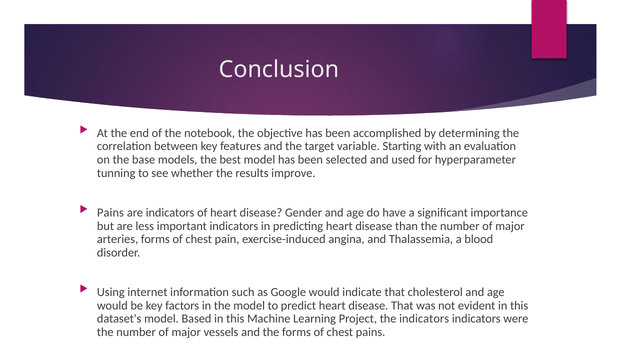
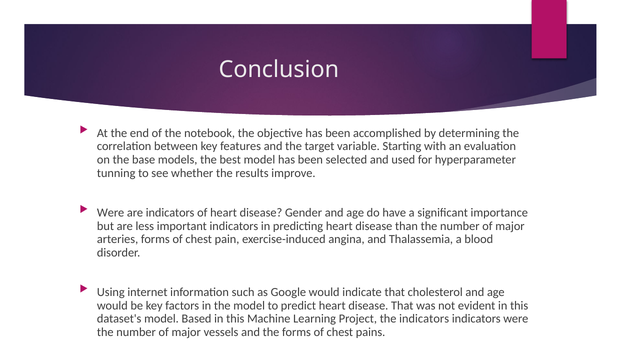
Pains: Pains -> Were (111, 212)
